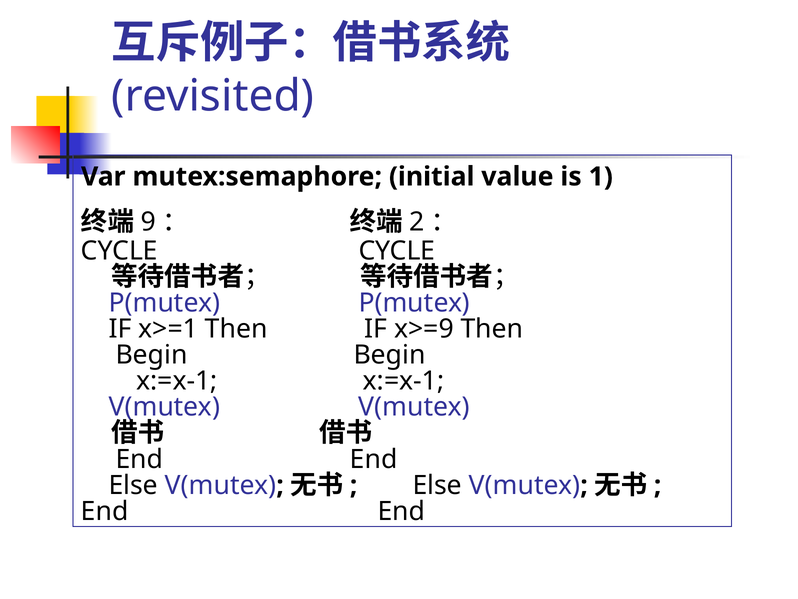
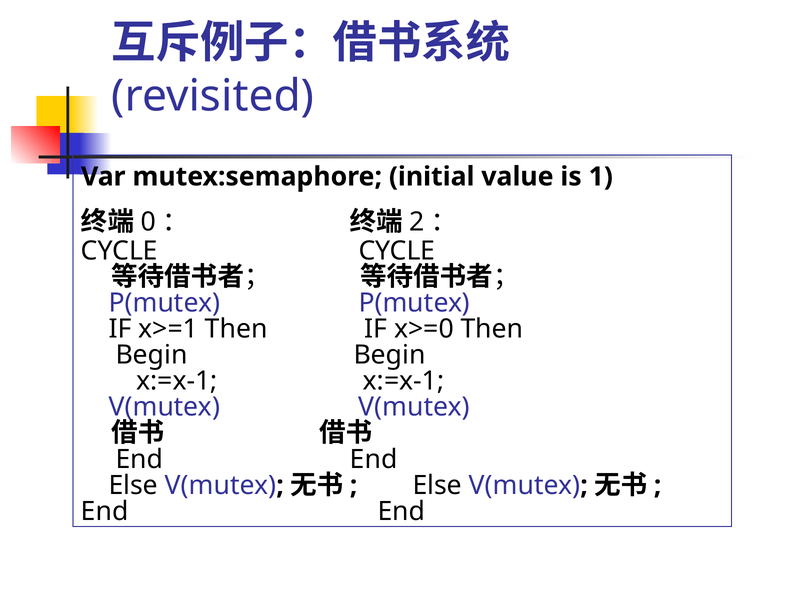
9: 9 -> 0 (148, 222)
x>=9: x>=9 -> x>=0 (424, 329)
